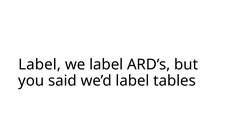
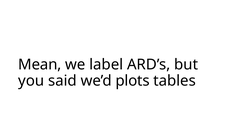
Label: Label -> Mean (40, 65)
we’d label: label -> plots (133, 81)
